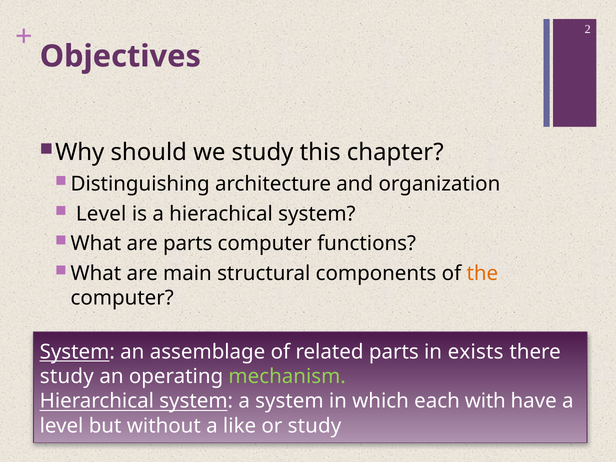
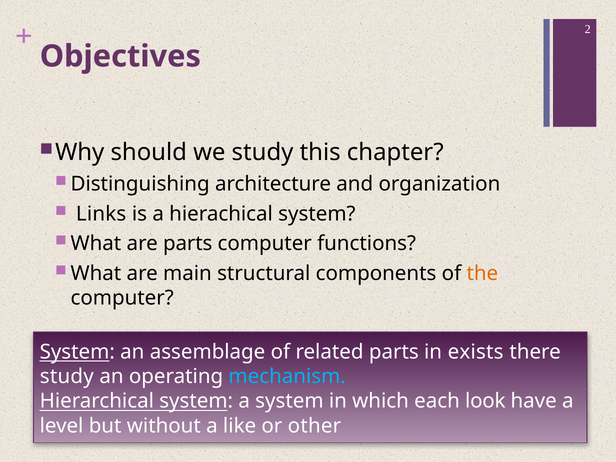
Level: Level -> Links (101, 214)
mechanism colour: light green -> light blue (287, 376)
with: with -> look (485, 401)
or study: study -> other (314, 426)
